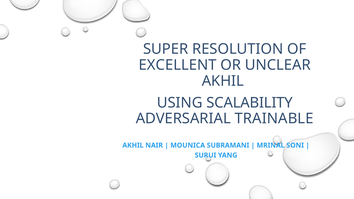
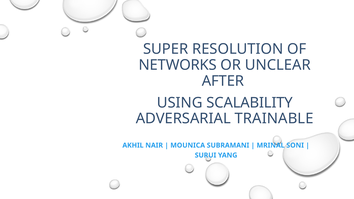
EXCELLENT: EXCELLENT -> NETWORKS (178, 65)
AKHIL: AKHIL -> AFTER (223, 81)
